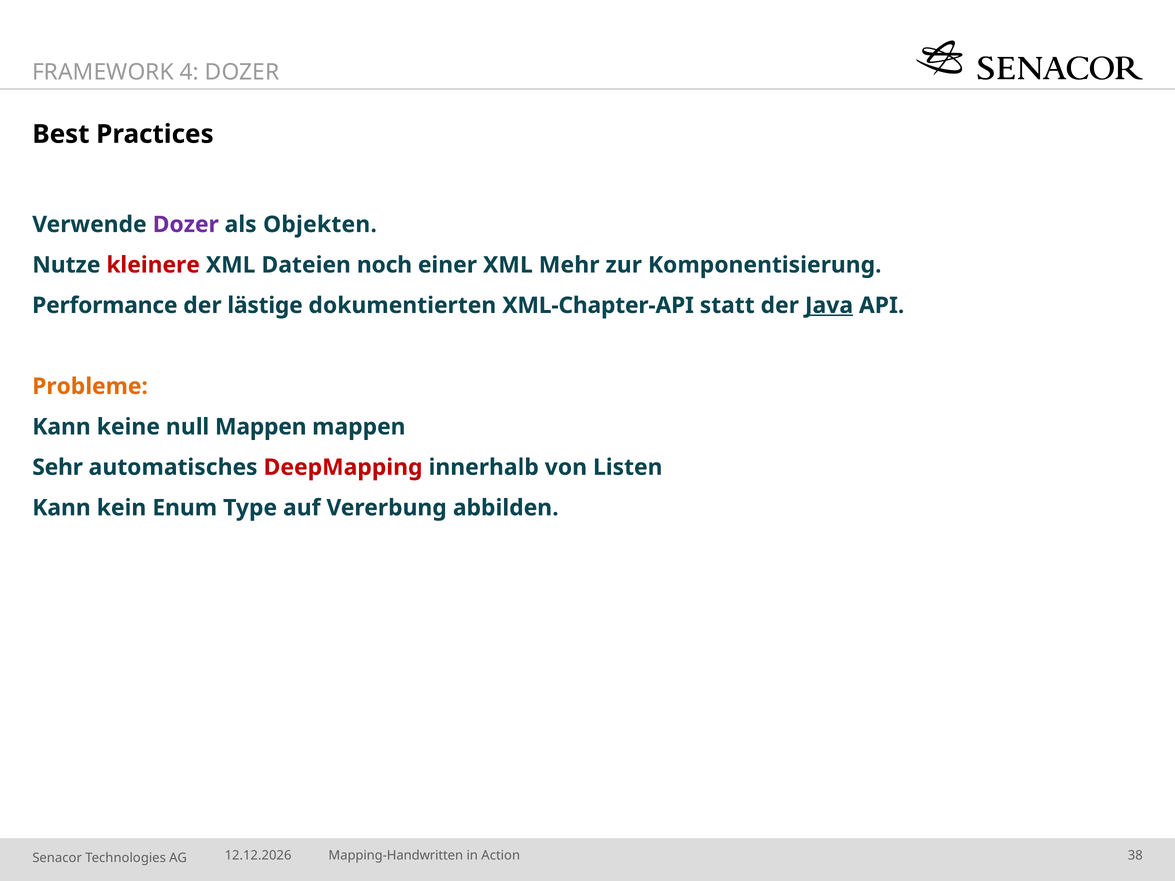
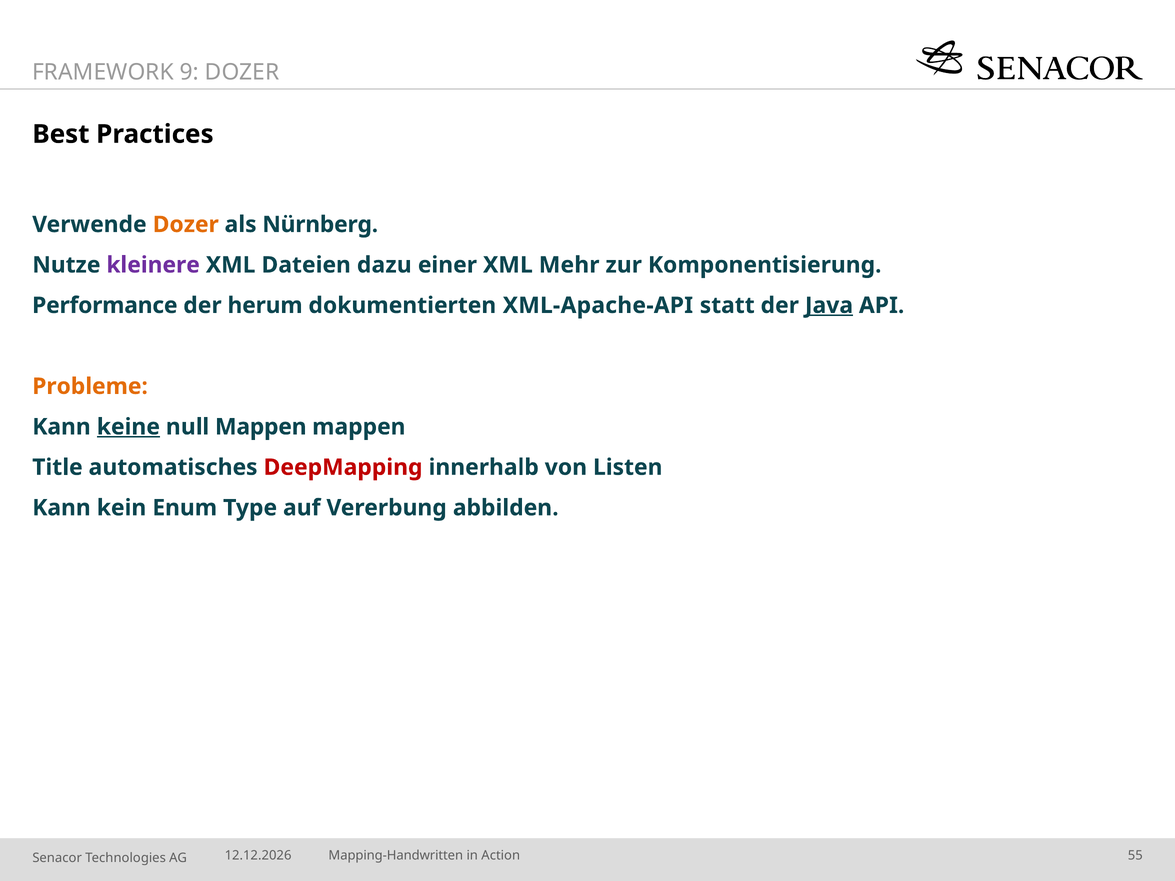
4: 4 -> 9 (189, 72)
Dozer colour: purple -> orange (186, 225)
Objekten: Objekten -> Nürnberg (320, 225)
kleinere colour: red -> purple (153, 265)
noch: noch -> dazu (384, 265)
lästige: lästige -> herum (265, 306)
XML-Chapter-API: XML-Chapter-API -> XML-Apache-API (598, 306)
keine underline: none -> present (128, 427)
Sehr: Sehr -> Title (57, 467)
38: 38 -> 55 (1135, 856)
